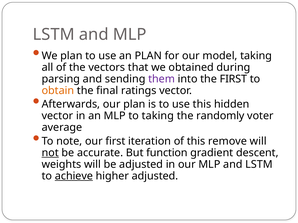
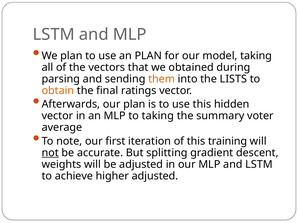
them colour: purple -> orange (162, 79)
the FIRST: FIRST -> LISTS (233, 79)
randomly: randomly -> summary (220, 116)
remove: remove -> training (228, 141)
function: function -> splitting (167, 153)
achieve underline: present -> none (74, 176)
